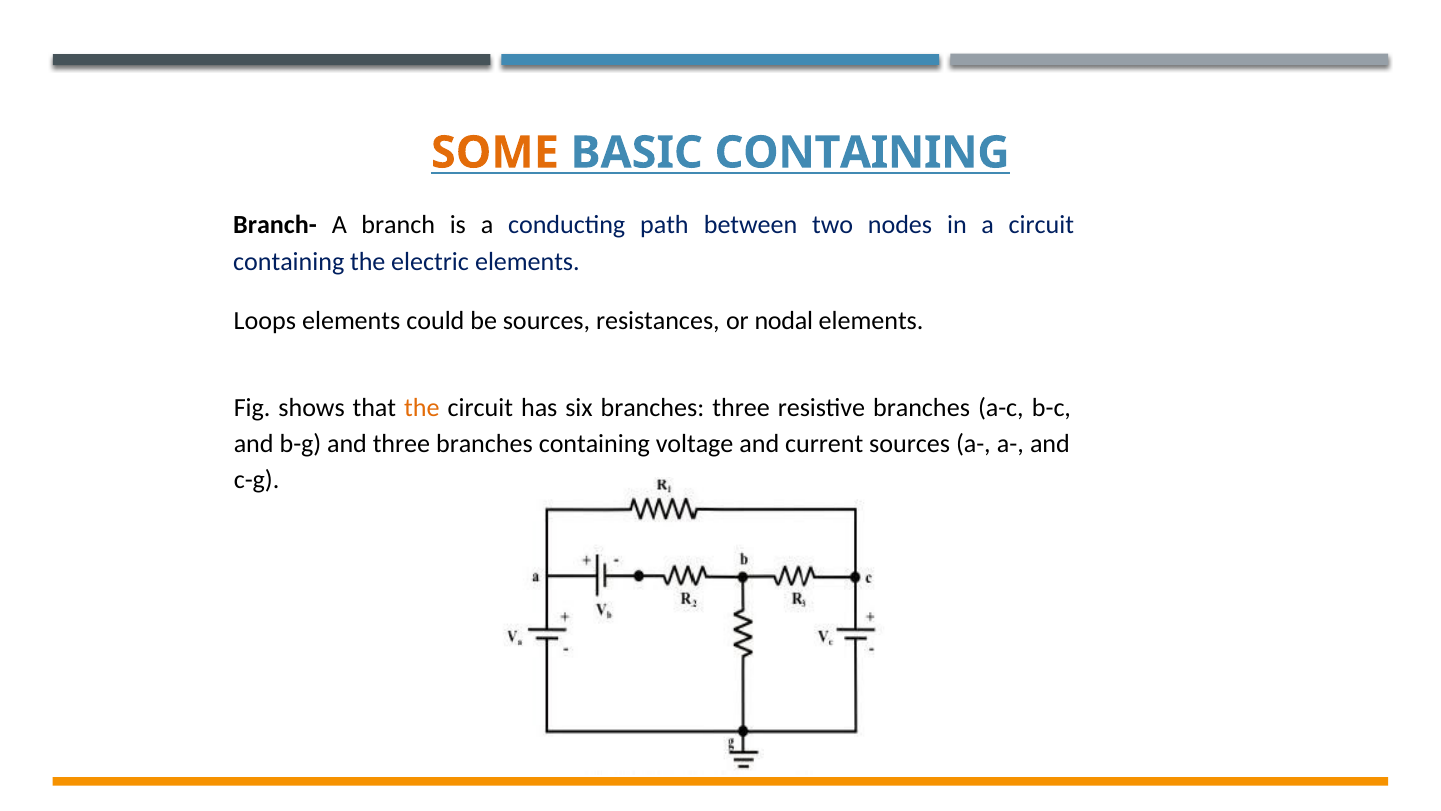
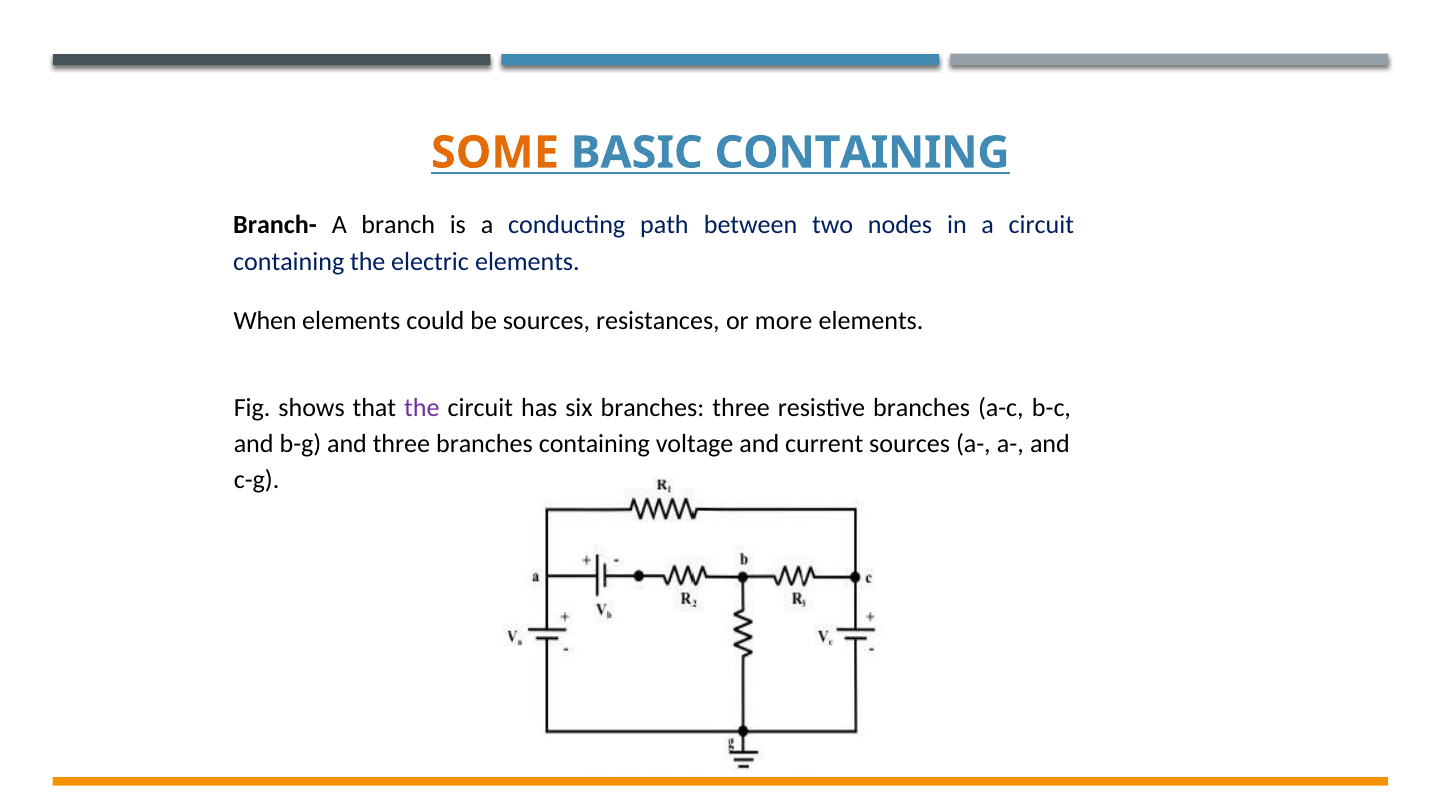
Loops: Loops -> When (265, 321)
nodal: nodal -> more (784, 321)
the colour: orange -> purple (422, 407)
